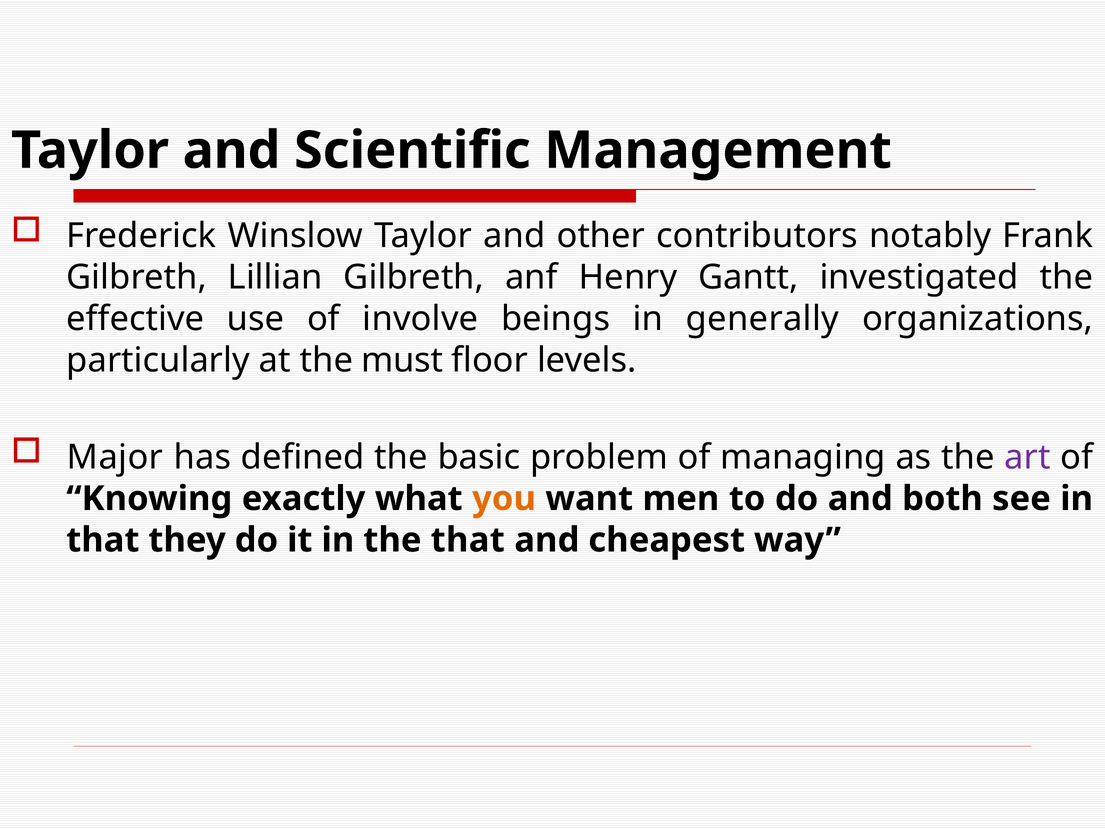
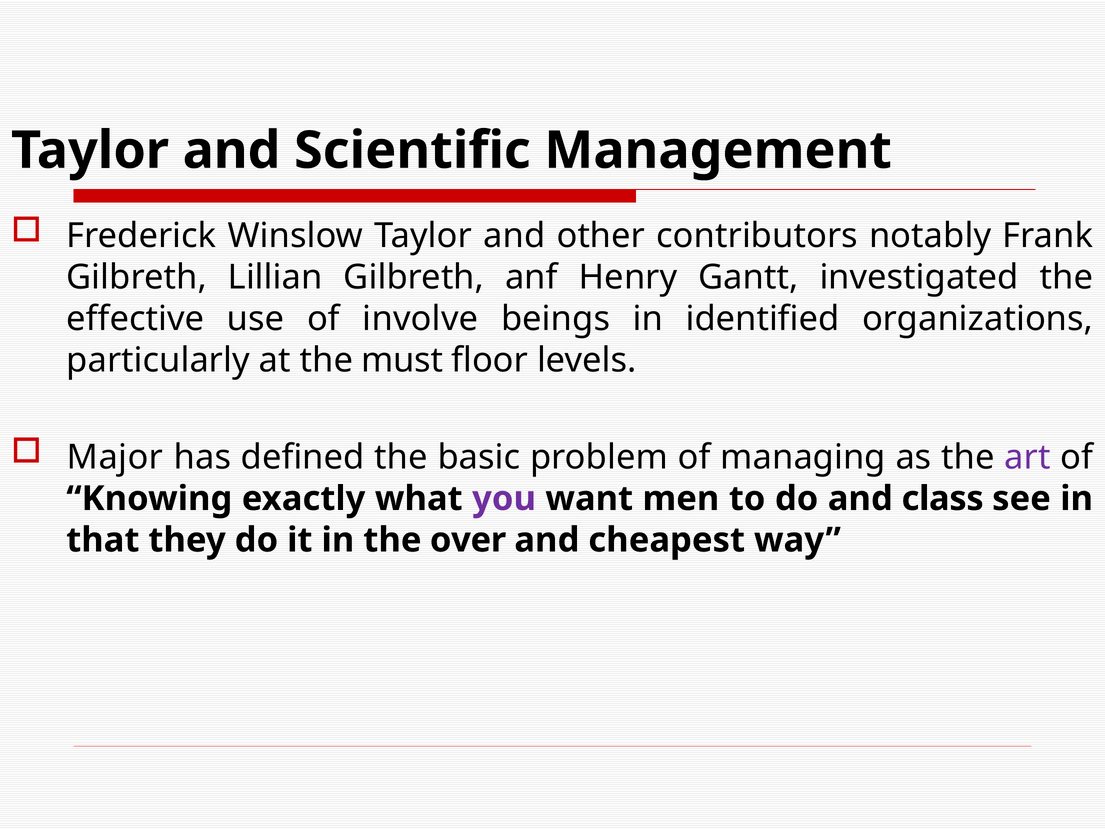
generally: generally -> identified (763, 319)
you colour: orange -> purple (504, 498)
both: both -> class (943, 498)
the that: that -> over (468, 540)
